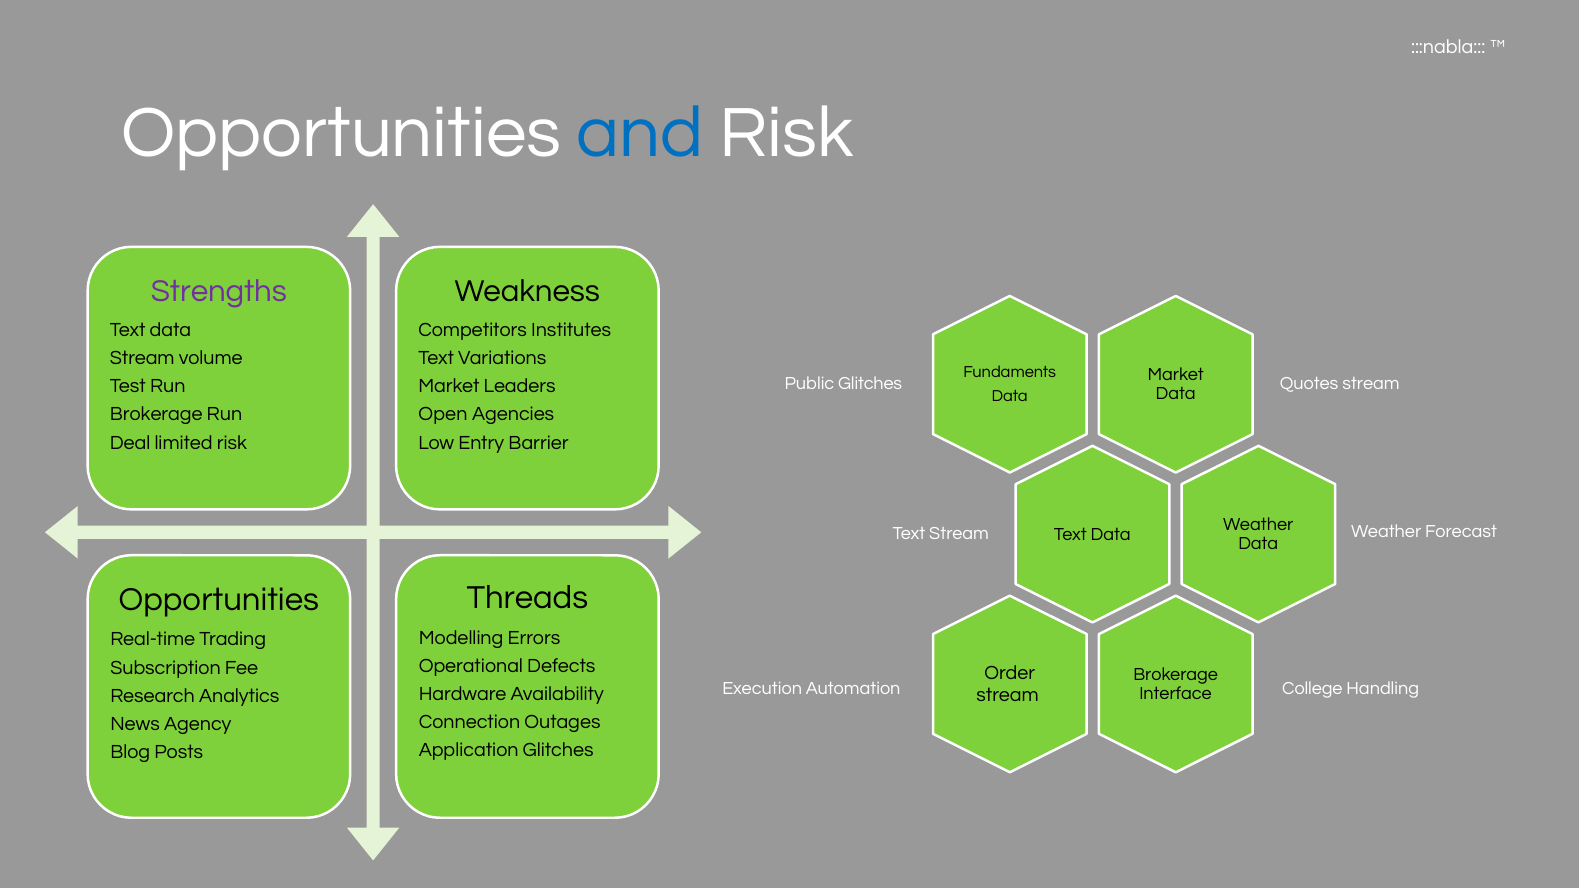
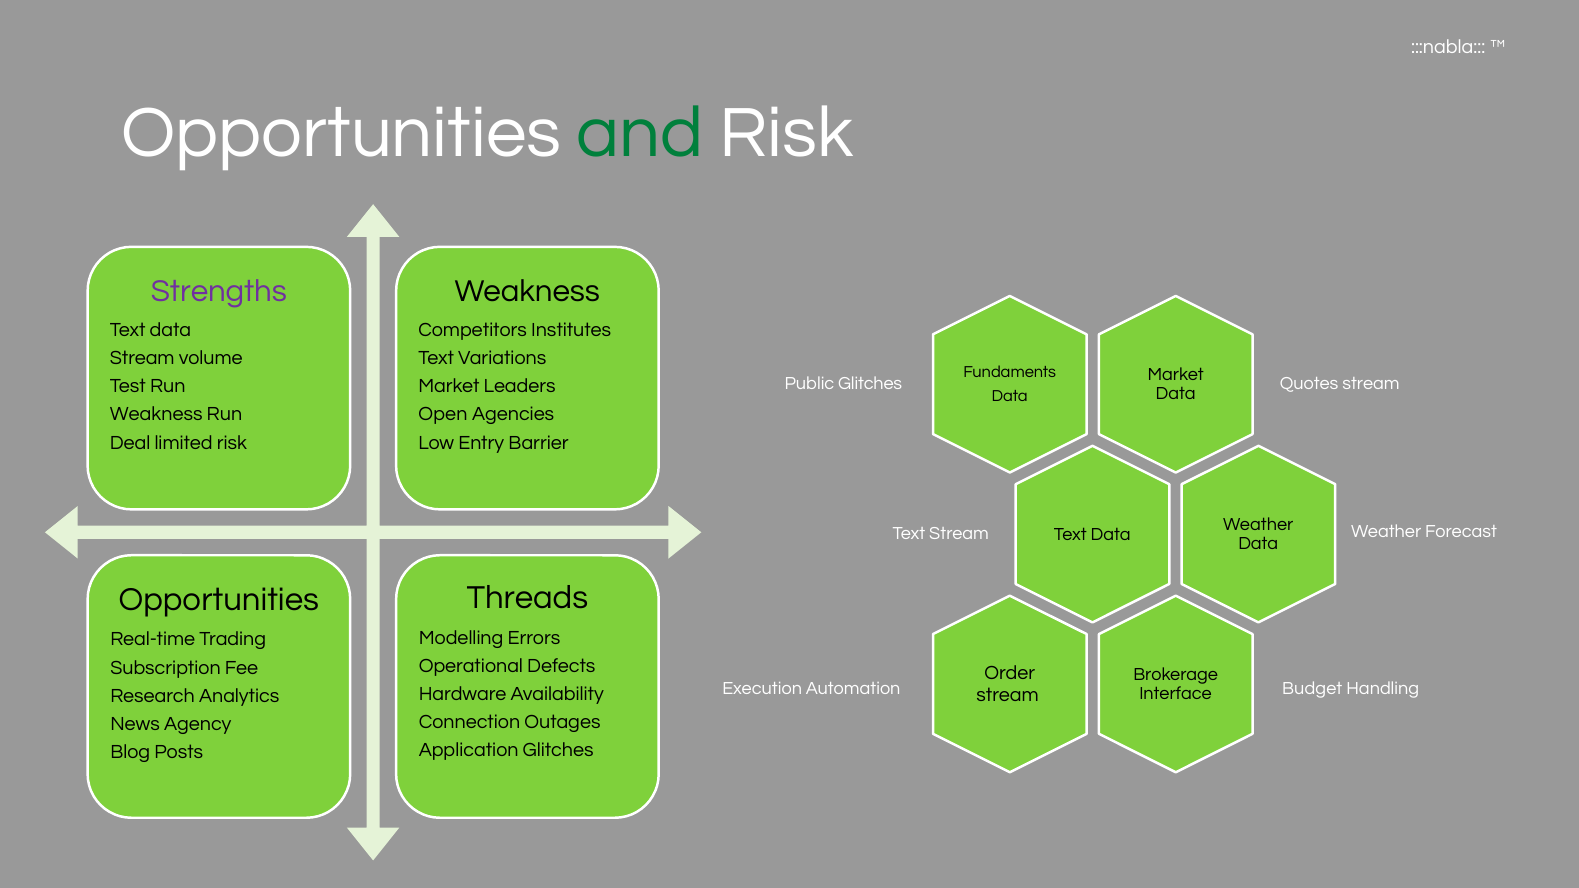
and colour: blue -> green (640, 133)
Brokerage: Brokerage -> Weakness (156, 415)
College: College -> Budget (1312, 689)
